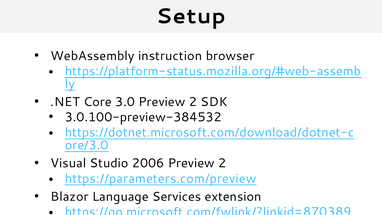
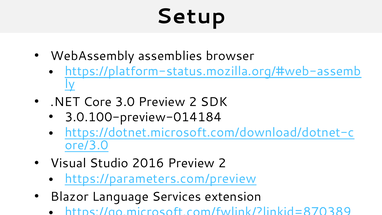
instruction: instruction -> assemblies (170, 56)
3.0.100-preview-384532: 3.0.100-preview-384532 -> 3.0.100-preview-014184 (143, 117)
2006: 2006 -> 2016 (148, 163)
